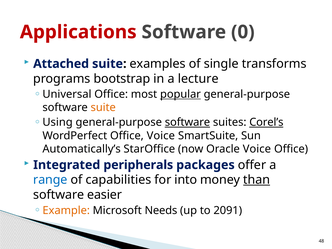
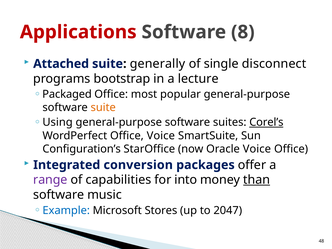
0: 0 -> 8 (243, 32)
examples: examples -> generally (158, 64)
transforms: transforms -> disconnect (274, 64)
Universal: Universal -> Packaged (67, 94)
popular underline: present -> none (180, 94)
software underline: present -> none (187, 122)
Automatically’s: Automatically’s -> Configuration’s (82, 149)
peripherals: peripherals -> conversion (138, 165)
range colour: blue -> purple (50, 180)
easier: easier -> music (105, 195)
Example colour: orange -> blue (66, 210)
Needs: Needs -> Stores (161, 210)
2091: 2091 -> 2047 (228, 210)
